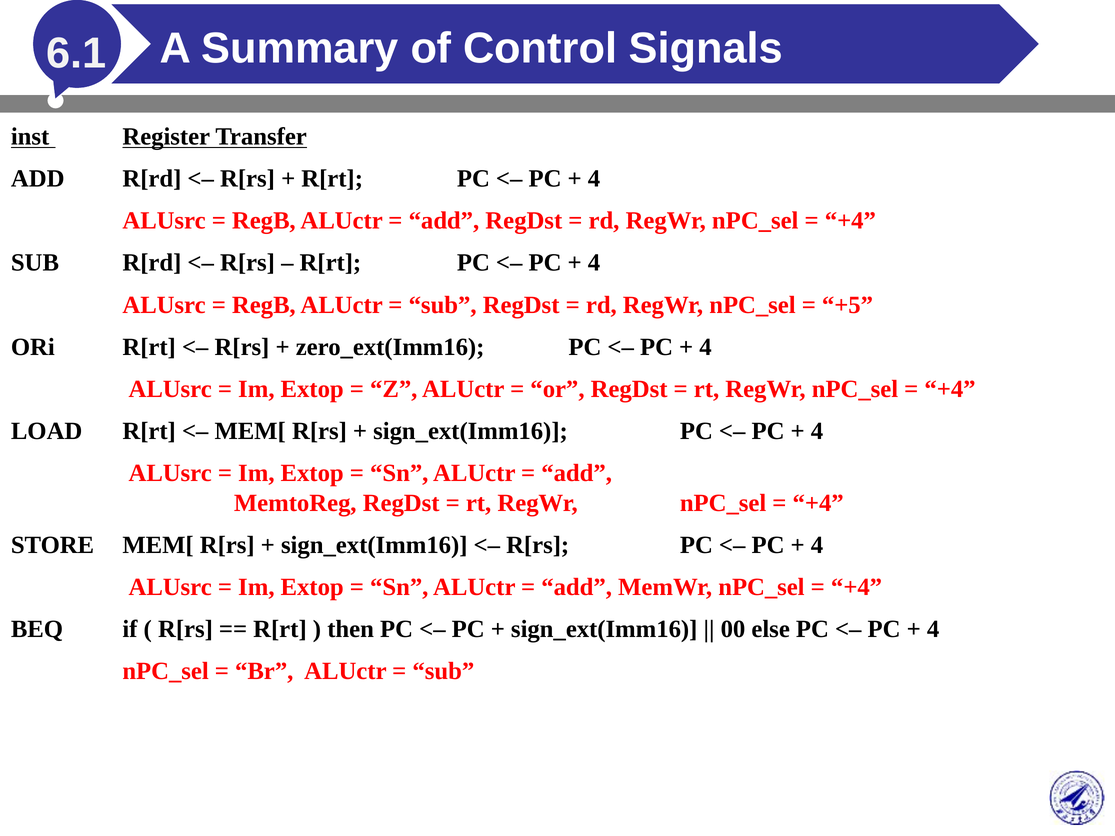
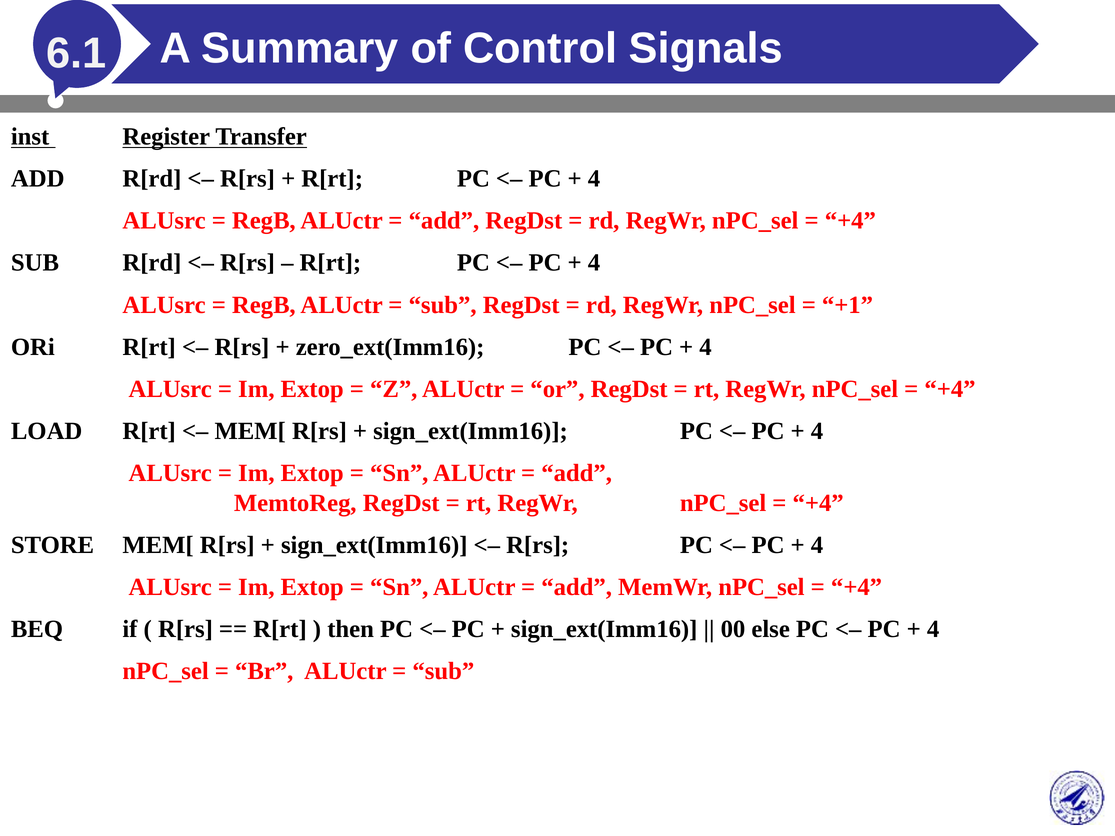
+5: +5 -> +1 (848, 305)
